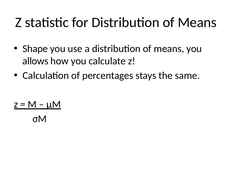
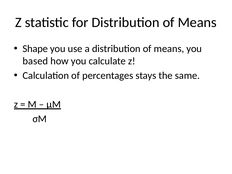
allows: allows -> based (35, 61)
